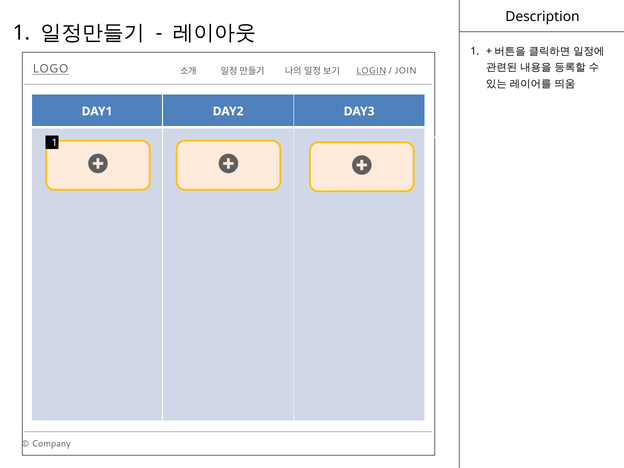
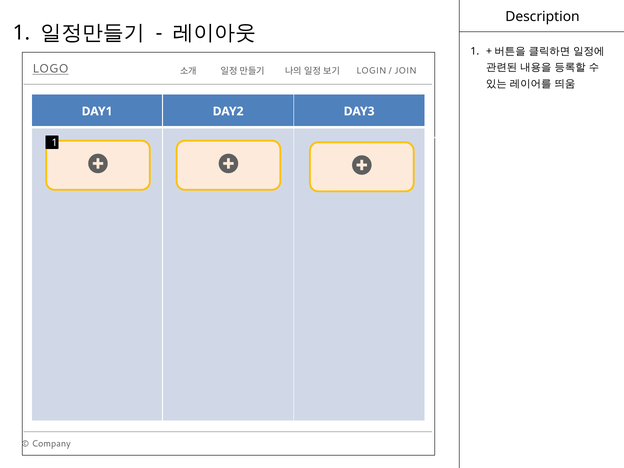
LOGIN underline: present -> none (371, 71)
